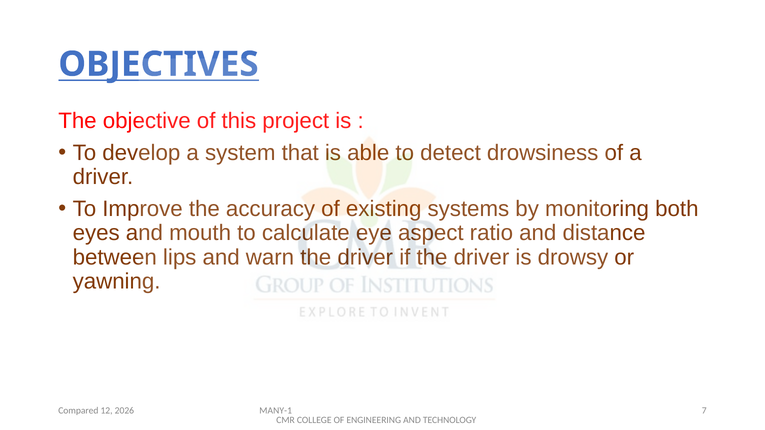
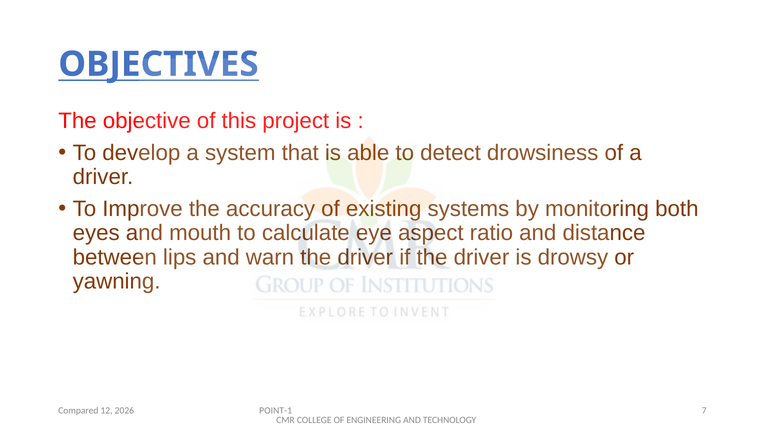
MANY-1: MANY-1 -> POINT-1 (276, 411)
